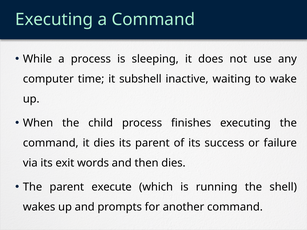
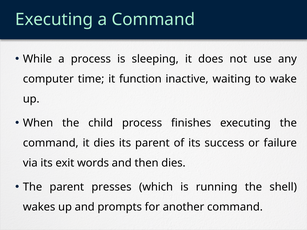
subshell: subshell -> function (140, 79)
execute: execute -> presses (112, 187)
